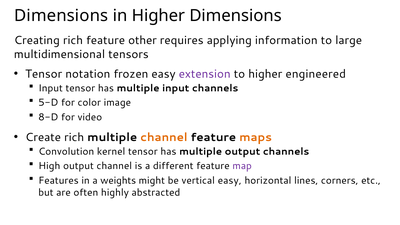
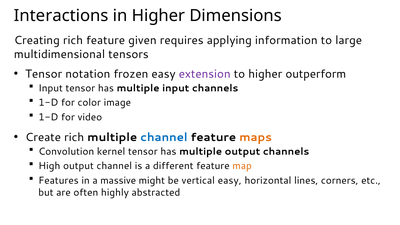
Dimensions: Dimensions -> Interactions (61, 16)
other: other -> given (142, 40)
engineered: engineered -> outperform (316, 74)
5-D: 5-D -> 1-D (48, 103)
8-D: 8-D -> 1-D (48, 117)
channel colour: orange -> blue (164, 137)
map colour: purple -> orange (242, 166)
weights: weights -> massive (118, 180)
